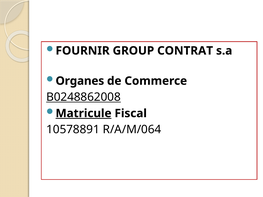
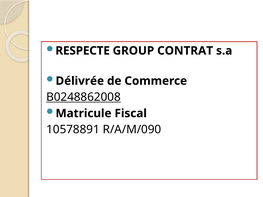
FOURNIR: FOURNIR -> RESPECTE (83, 51)
Organes: Organes -> Délivrée (80, 81)
Matricule underline: present -> none (84, 113)
R/A/M/064: R/A/M/064 -> R/A/M/090 (132, 130)
